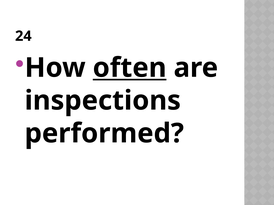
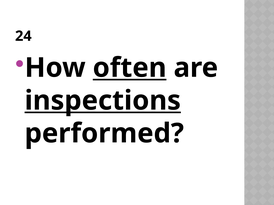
inspections underline: none -> present (103, 101)
